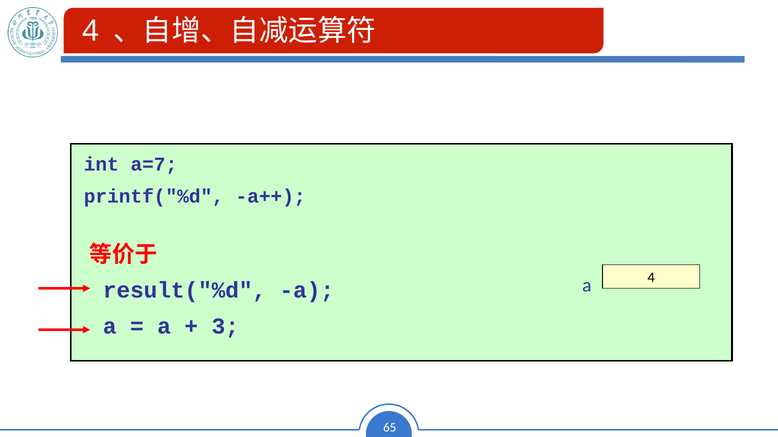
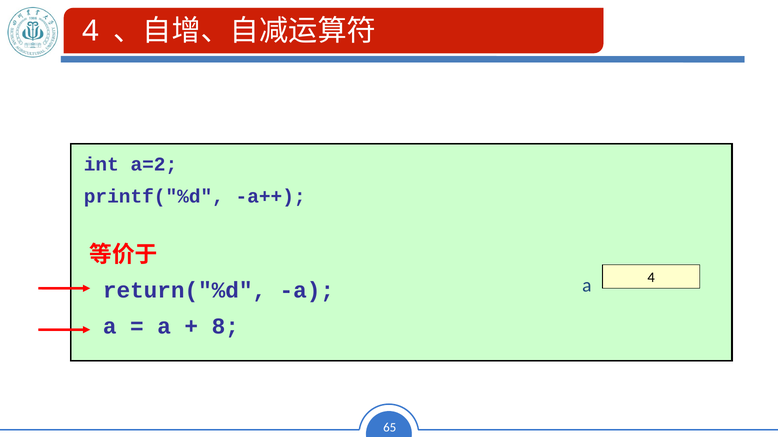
a=7: a=7 -> a=2 (154, 165)
result("%d: result("%d -> return("%d (185, 291)
3: 3 -> 8 (225, 327)
